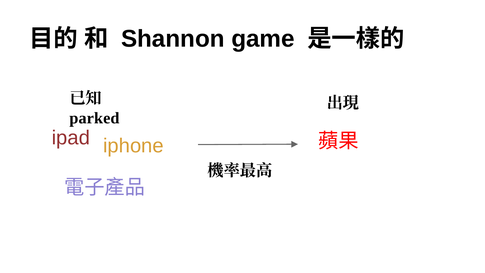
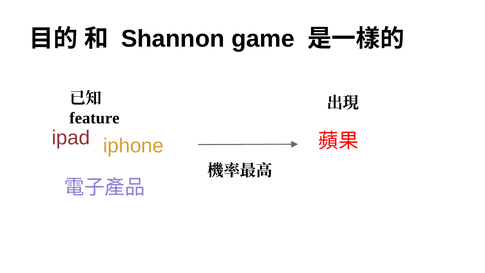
parked: parked -> feature (94, 118)
